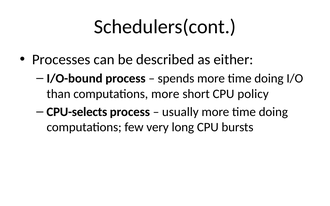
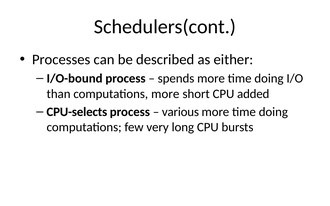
policy: policy -> added (253, 94)
usually: usually -> various (180, 112)
